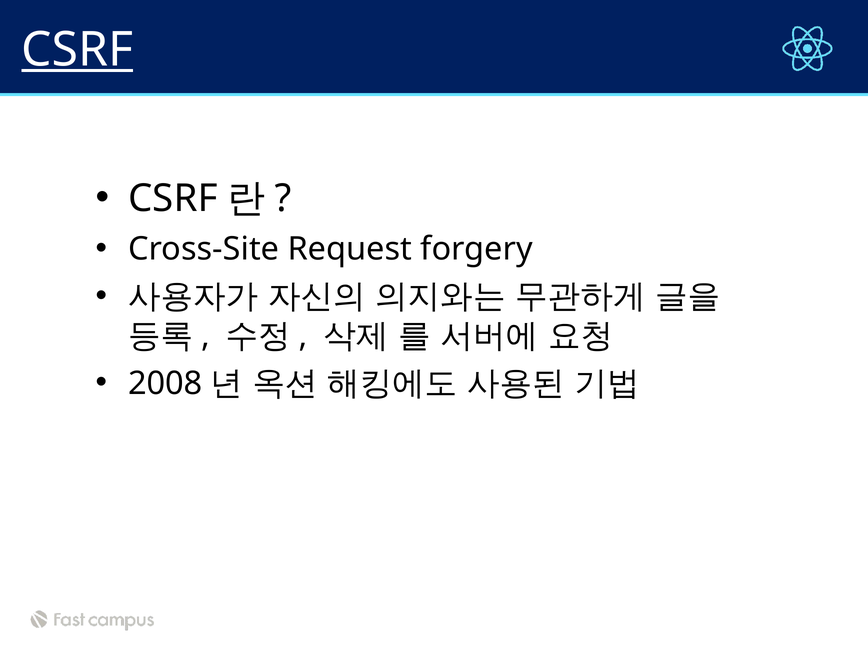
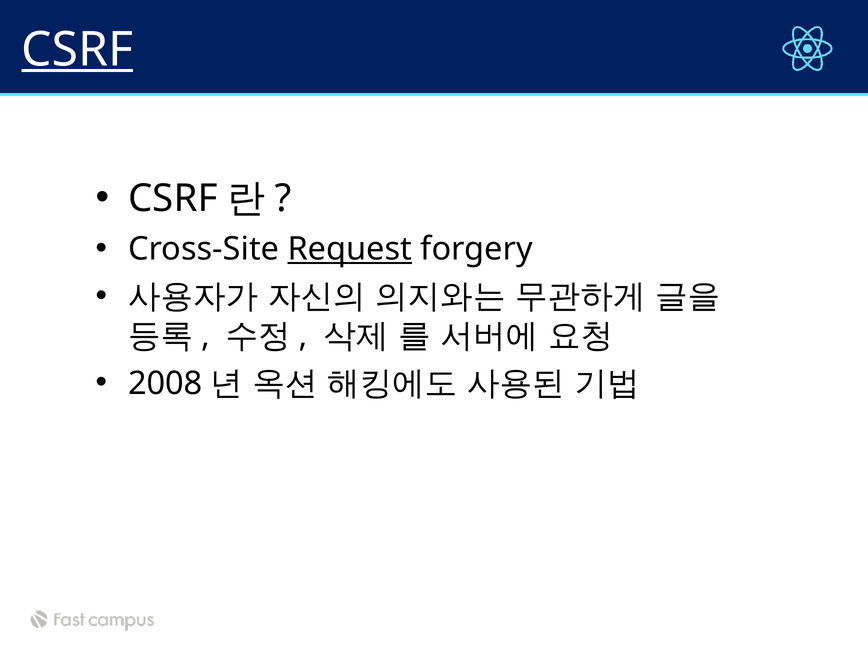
Request underline: none -> present (350, 249)
